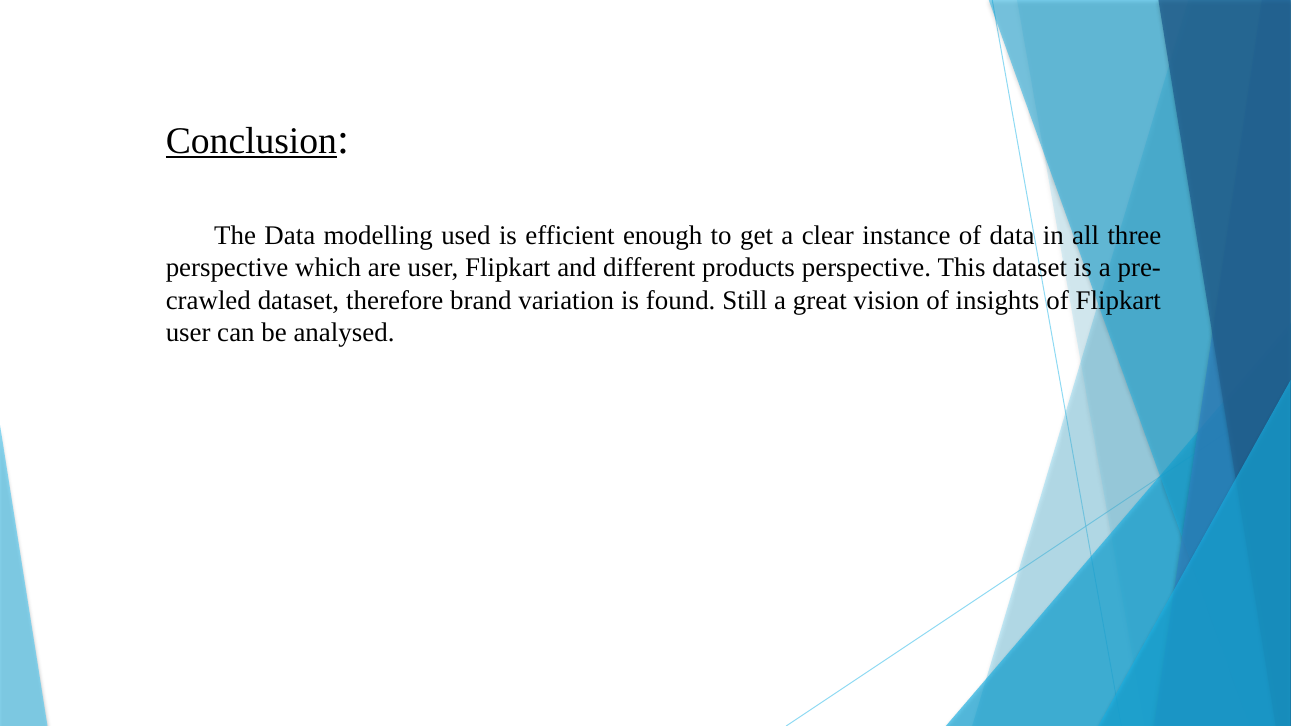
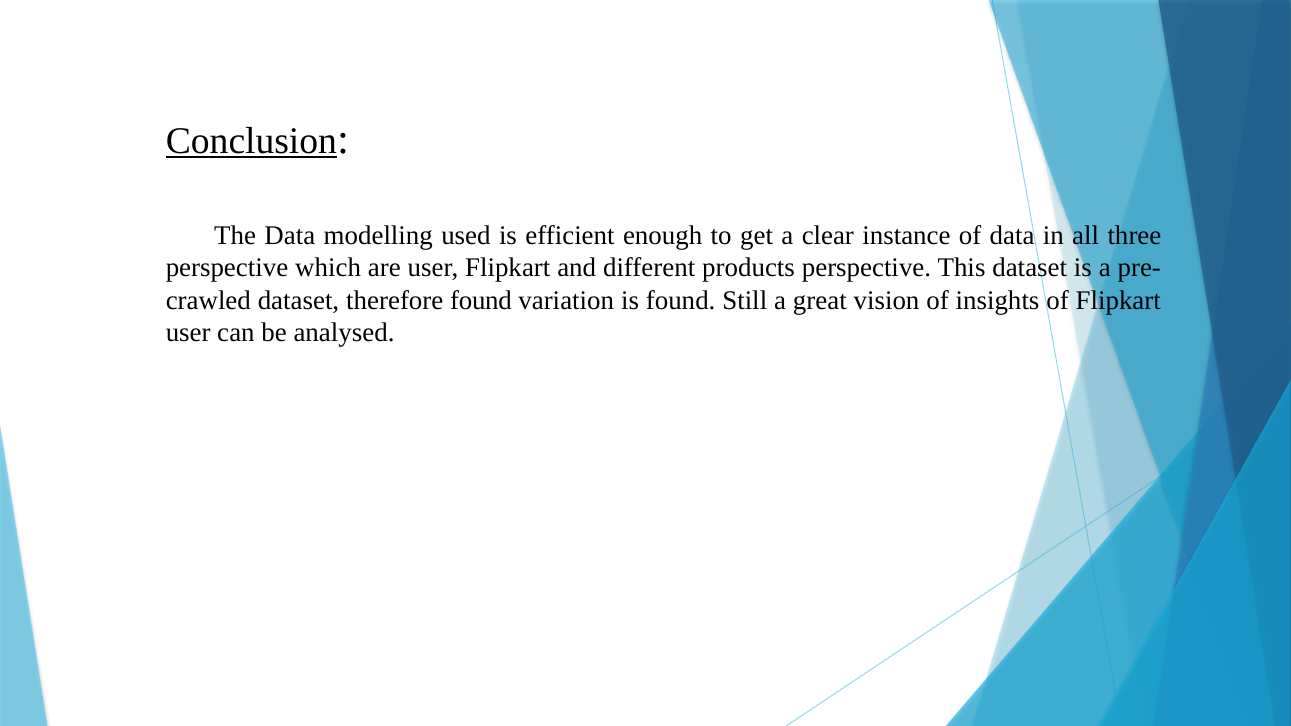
therefore brand: brand -> found (481, 300)
